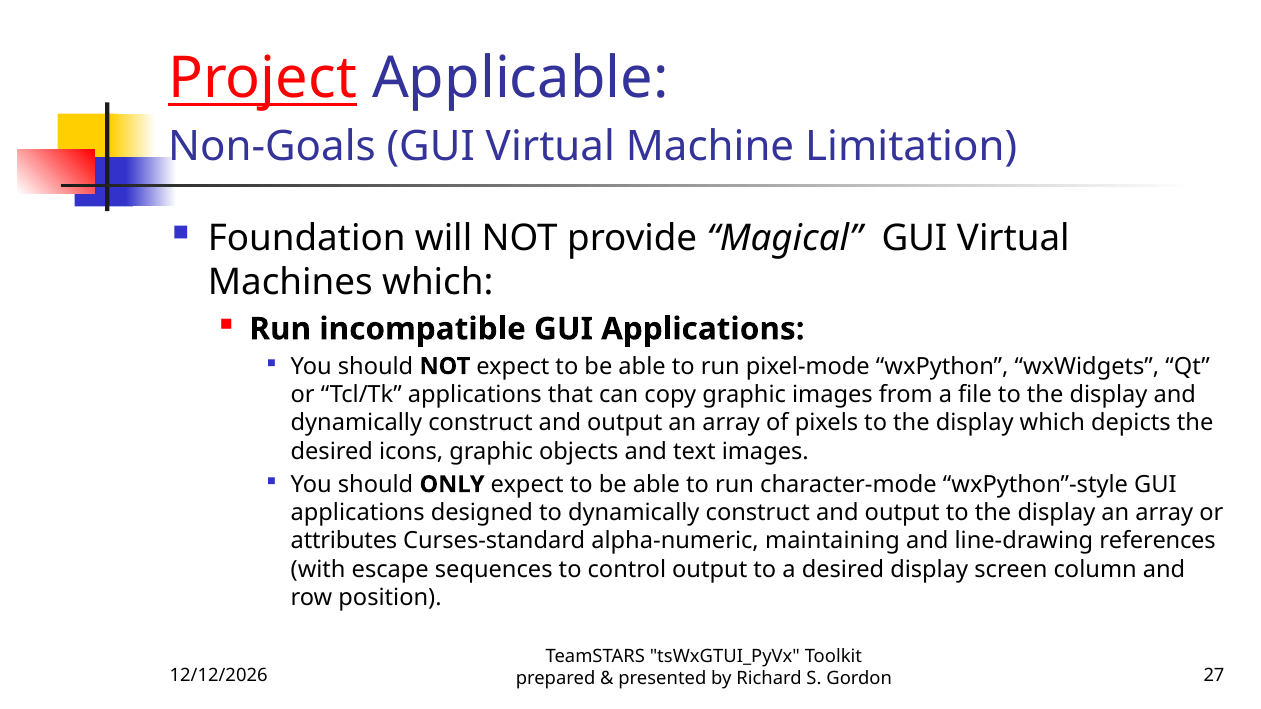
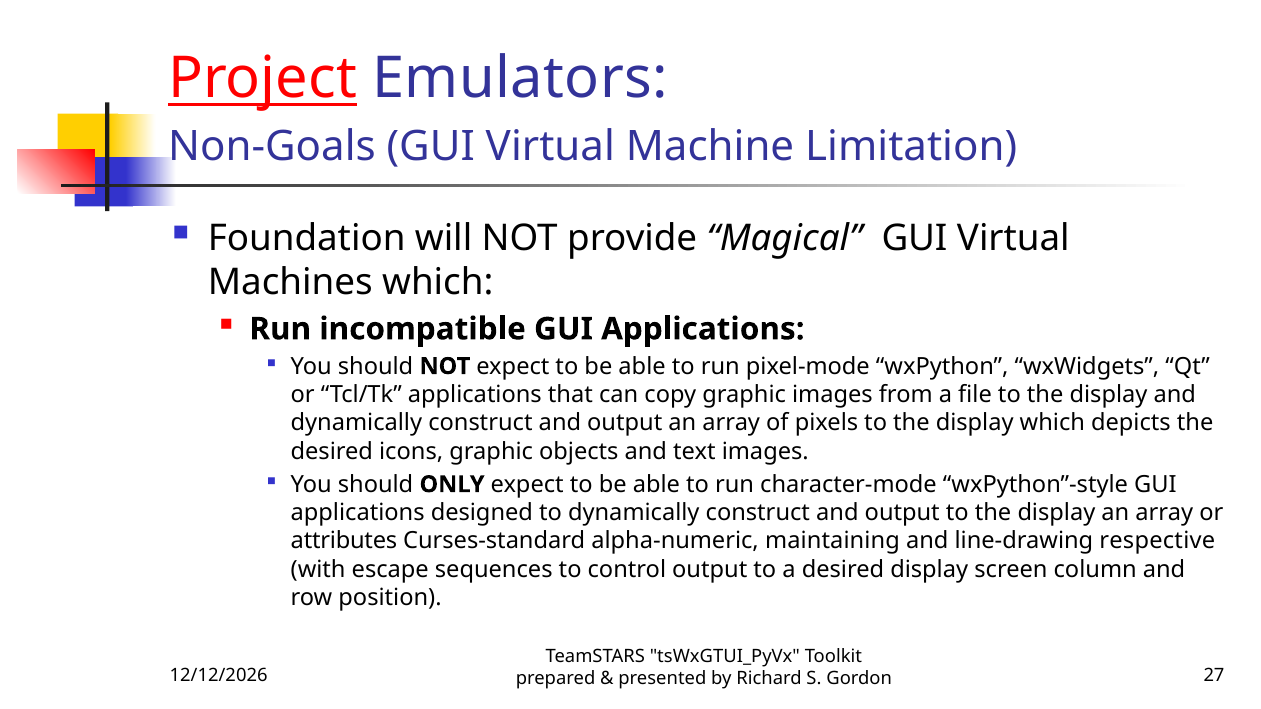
Applicable: Applicable -> Emulators (520, 78)
references: references -> respective (1157, 541)
